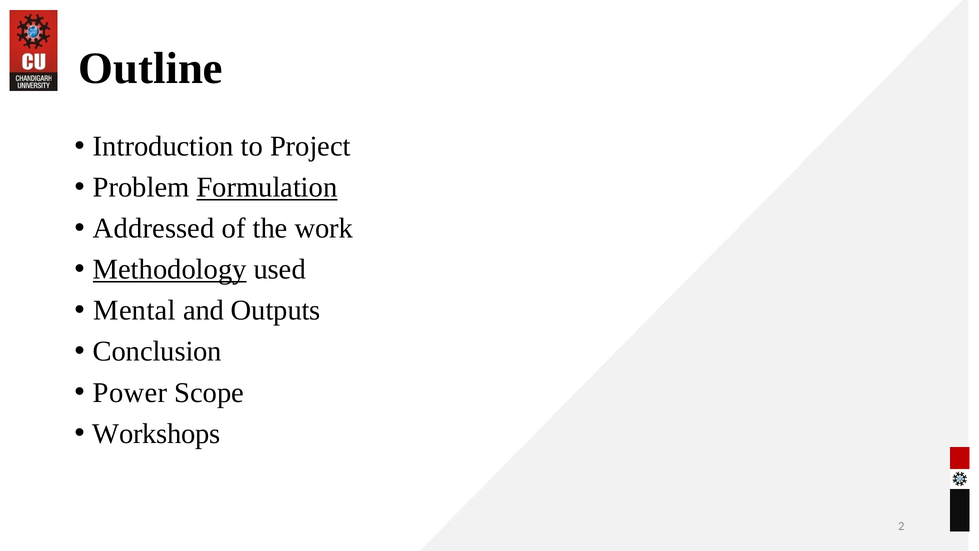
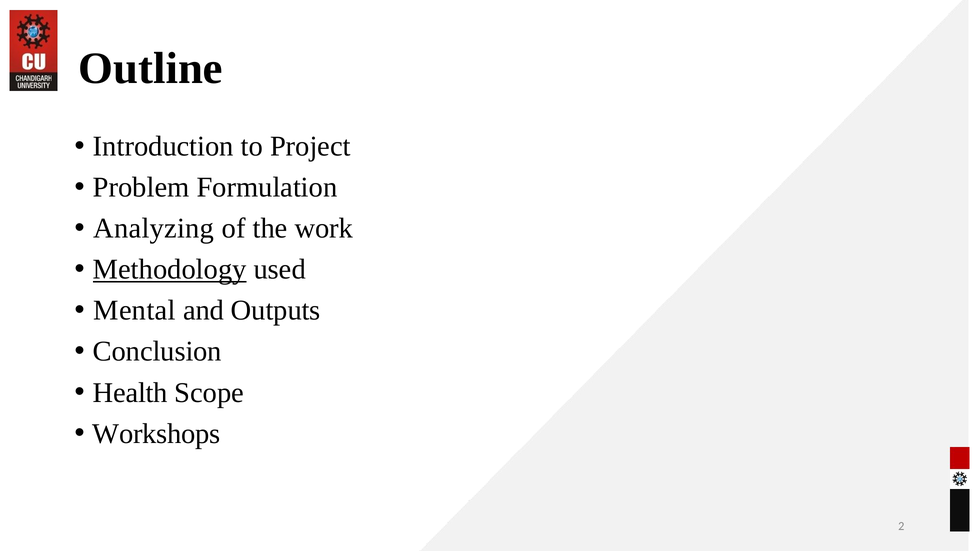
Formulation underline: present -> none (267, 187)
Addressed: Addressed -> Analyzing (154, 228)
Power: Power -> Health (130, 392)
